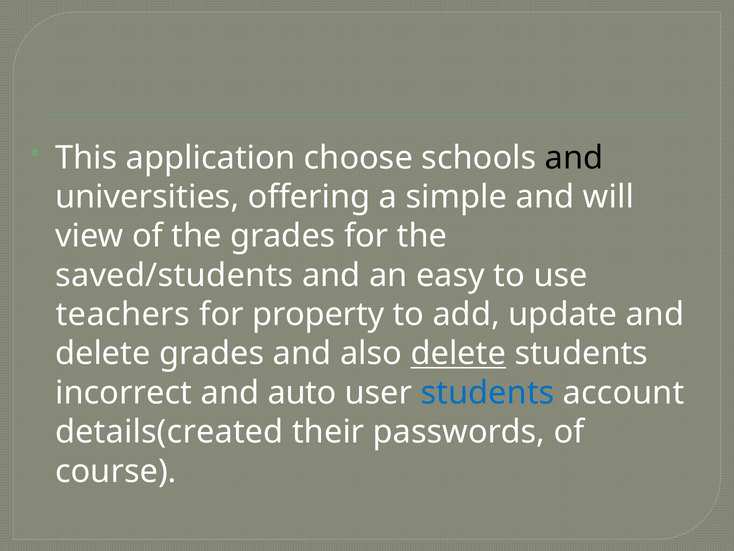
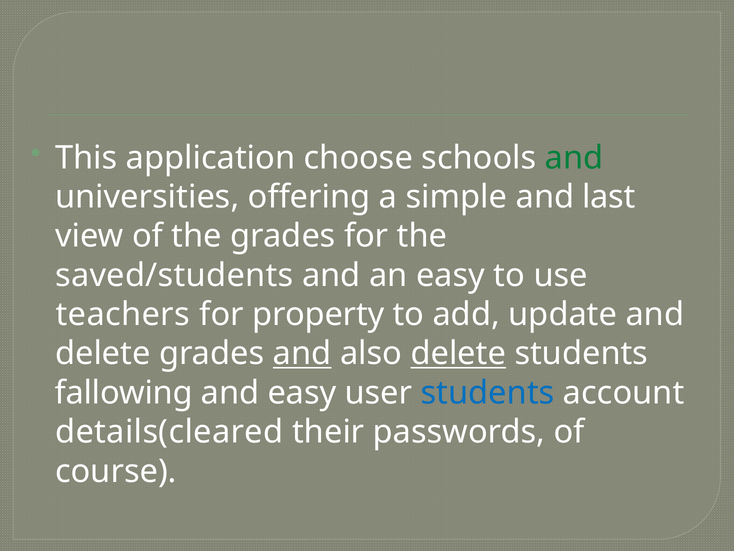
and colour: black -> green (574, 158)
will: will -> last (609, 197)
and underline: none -> present (302, 353)
incorrect: incorrect -> fallowing (124, 393)
and auto: auto -> easy (302, 393)
details(created: details(created -> details(cleared (169, 432)
